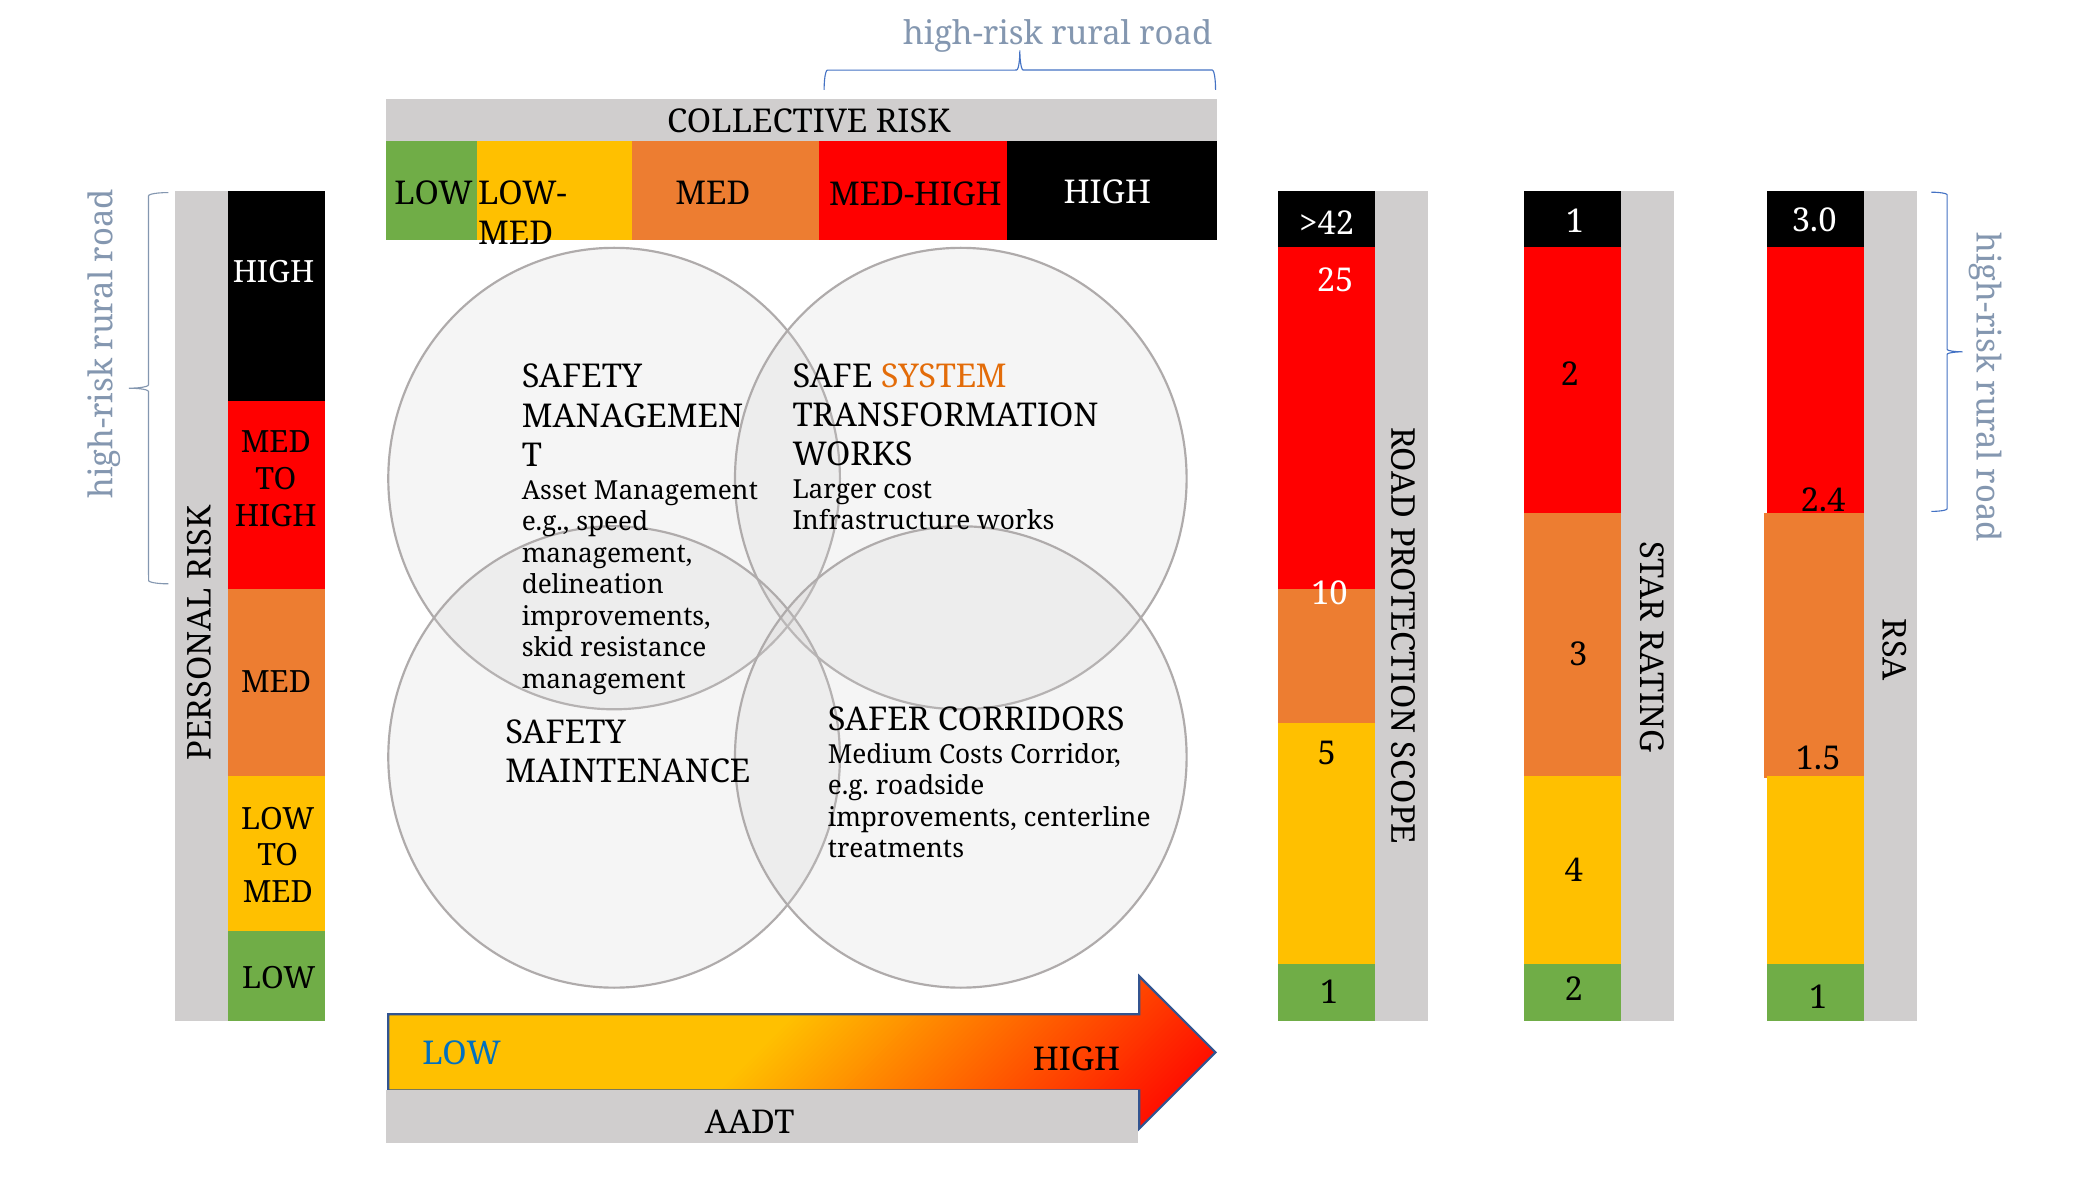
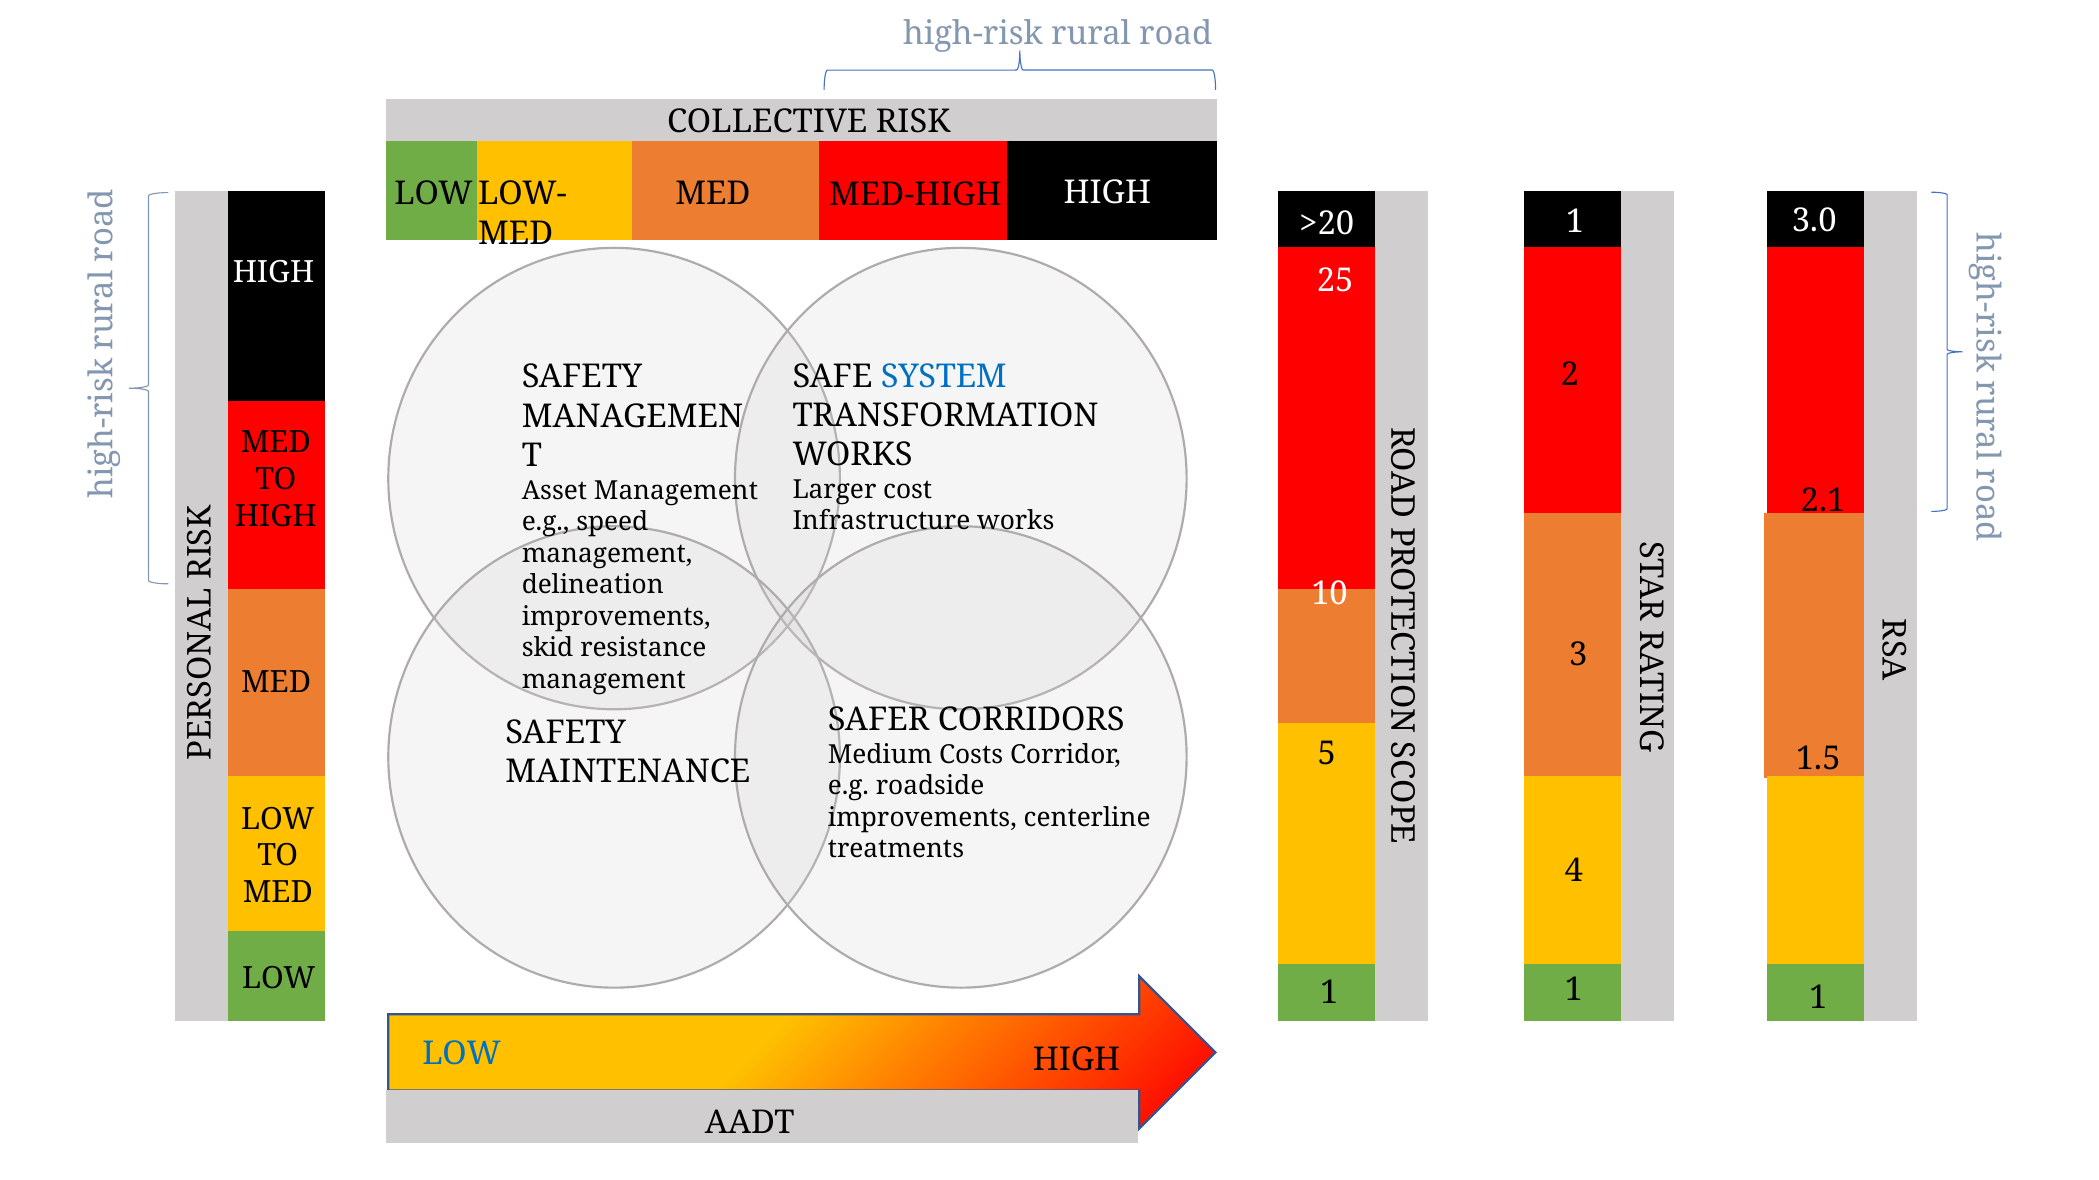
>42: >42 -> >20 (1327, 224)
SYSTEM colour: orange -> blue (944, 376)
2.4: 2.4 -> 2.1 (1823, 501)
1 2: 2 -> 1 (1574, 990)
